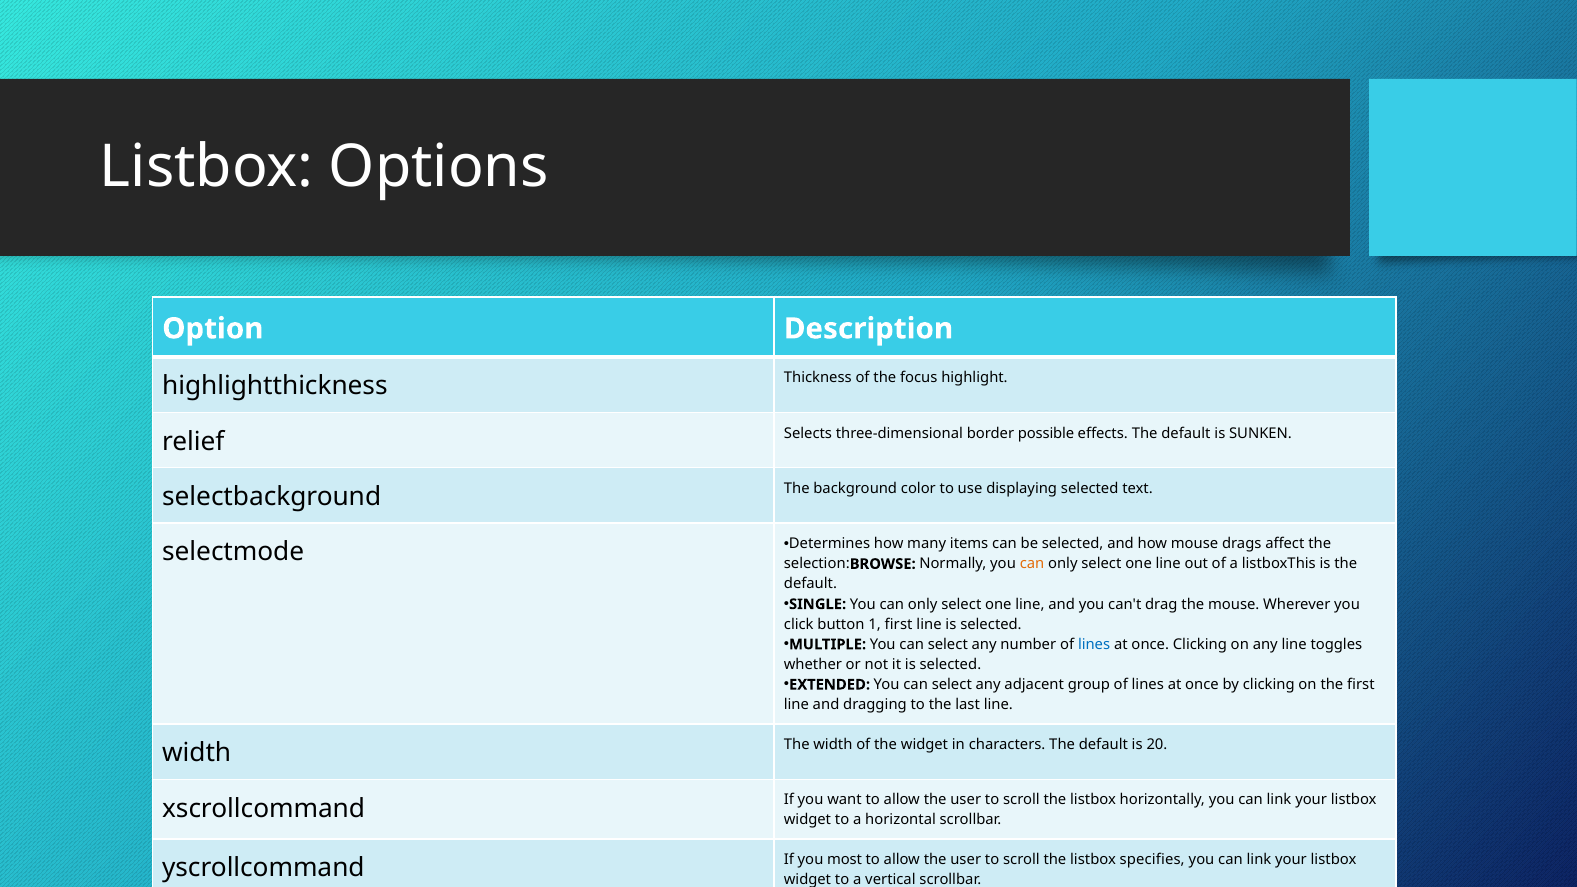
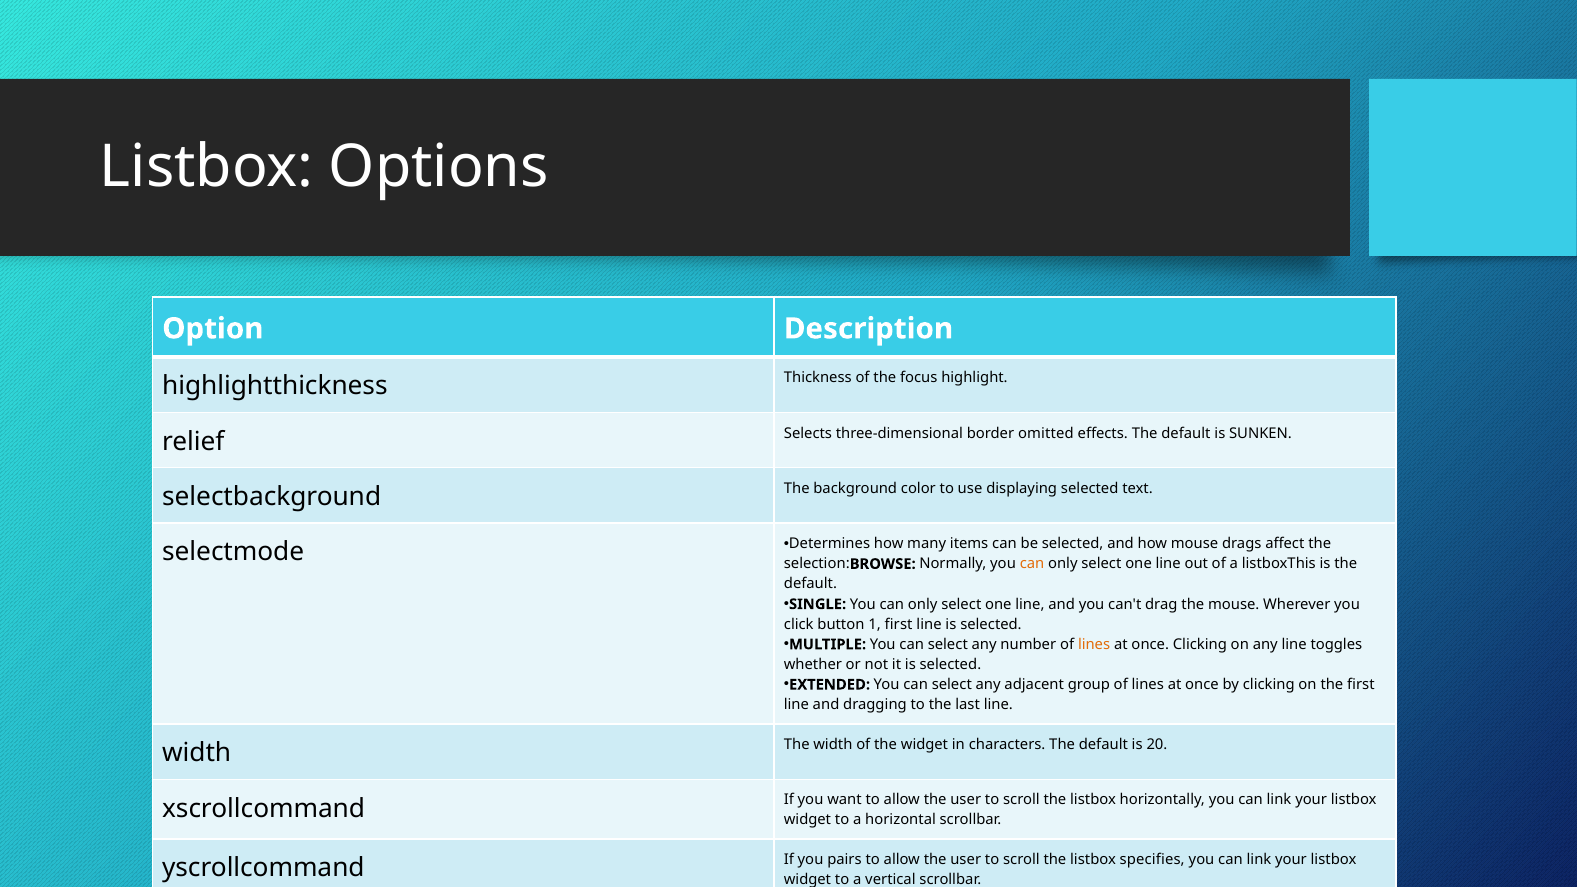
possible: possible -> omitted (1046, 433)
lines colour: blue -> orange (1094, 644)
most: most -> pairs (844, 860)
